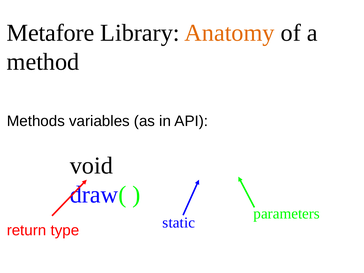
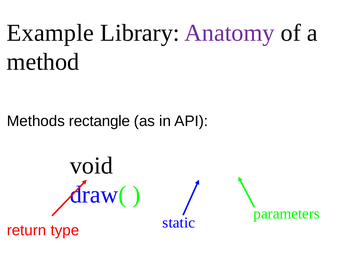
Metafore: Metafore -> Example (50, 33)
Anatomy colour: orange -> purple (229, 33)
variables: variables -> rectangle (100, 121)
